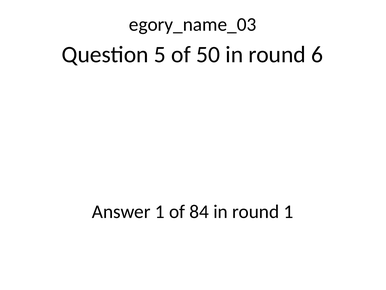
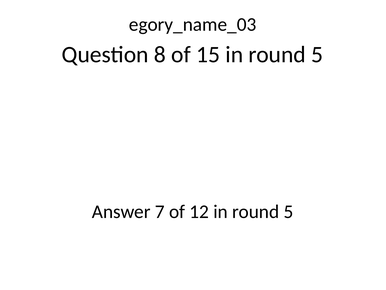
5: 5 -> 8 (160, 55)
50: 50 -> 15 (208, 55)
6: 6 -> 5 (317, 55)
Answer 1: 1 -> 7 (160, 211)
84: 84 -> 12 (199, 211)
1: 1 -> 5 (288, 211)
